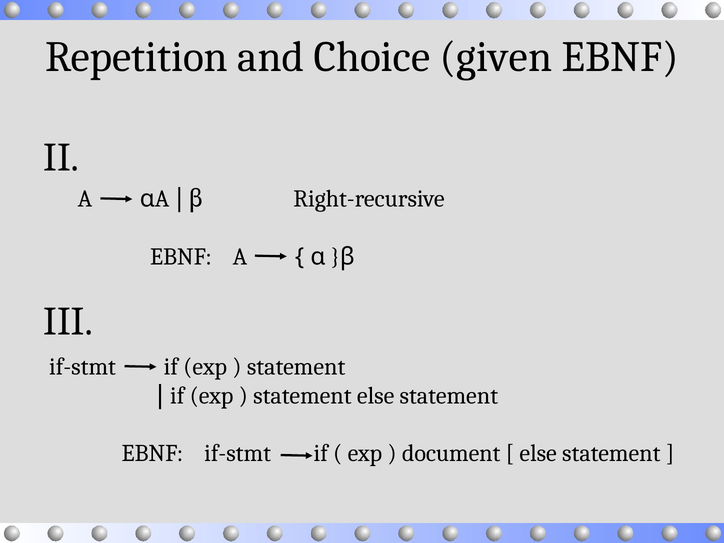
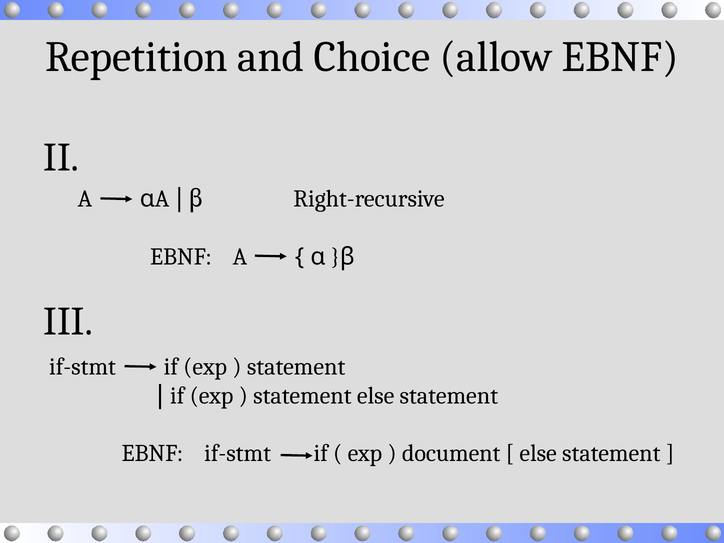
given: given -> allow (496, 57)
